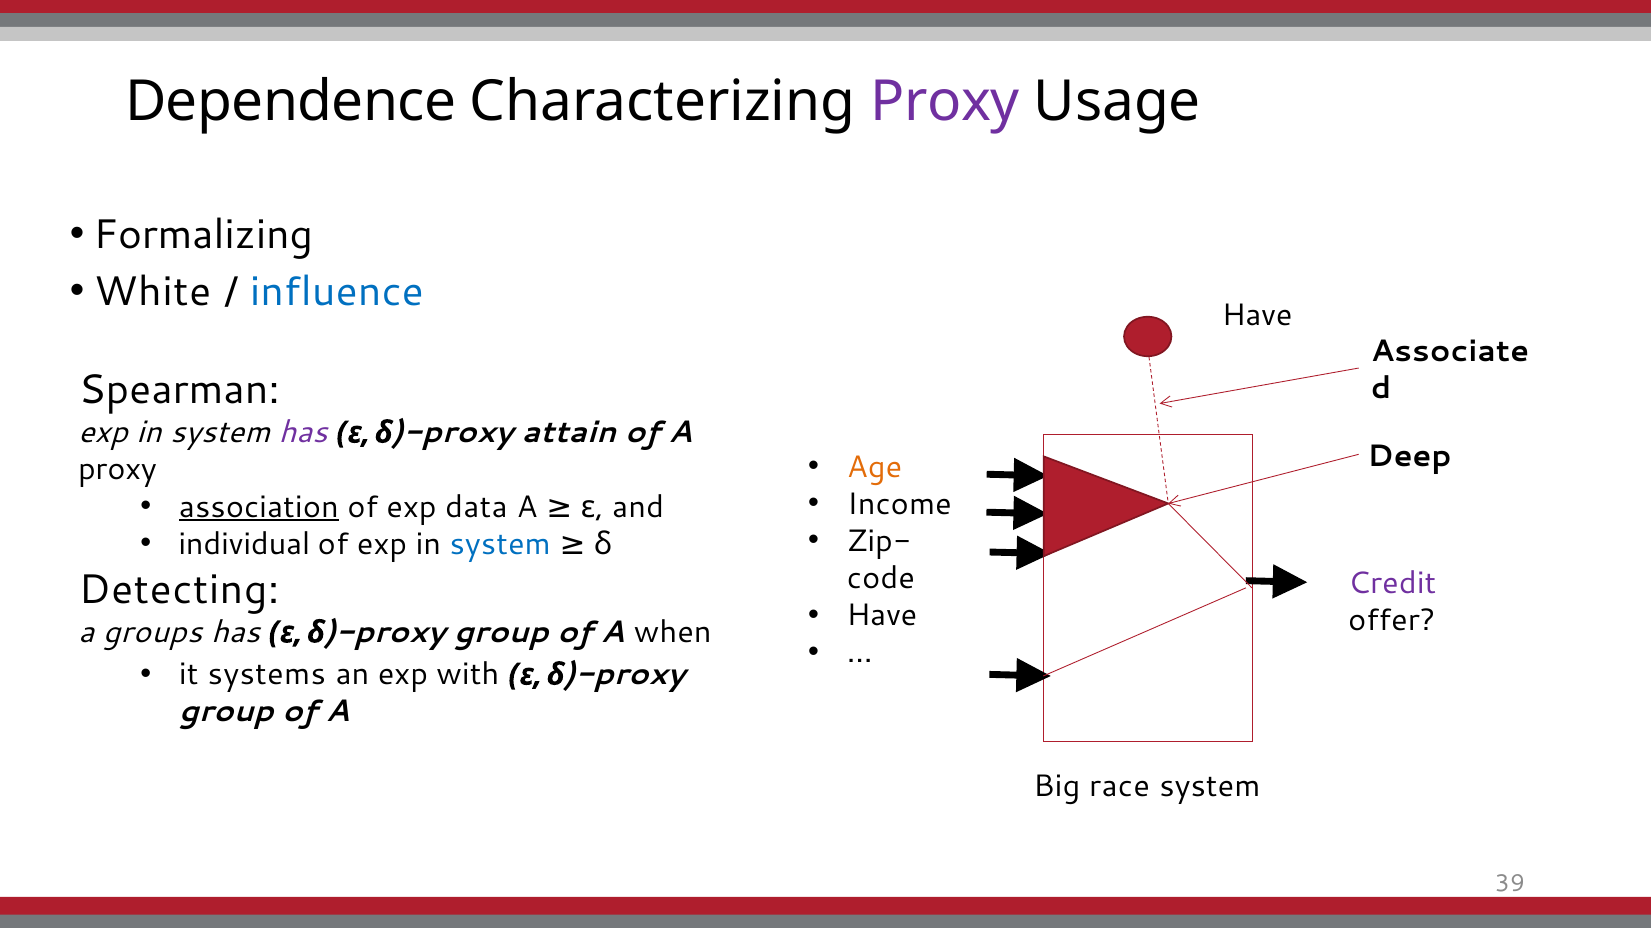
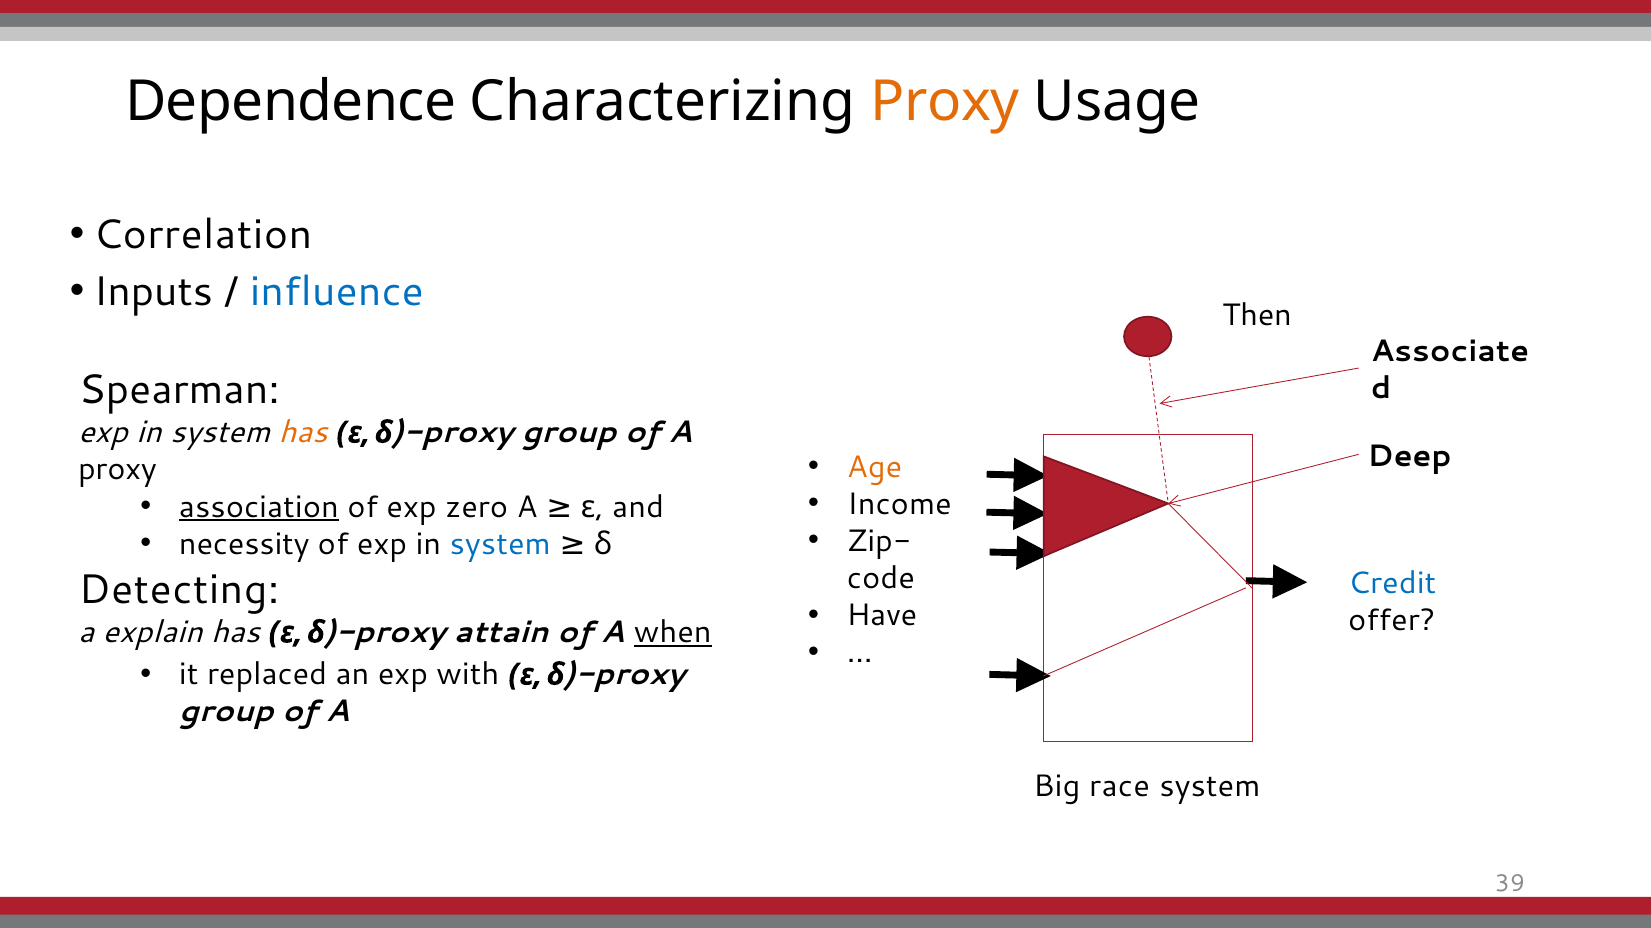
Proxy colour: purple -> orange (945, 102)
Formalizing: Formalizing -> Correlation (203, 235)
White: White -> Inputs (153, 292)
Have: Have -> Then (1257, 315)
has colour: purple -> orange (303, 433)
attain: attain -> group (569, 433)
data: data -> zero (477, 507)
individual: individual -> necessity (244, 544)
Credit colour: purple -> blue (1392, 583)
groups: groups -> explain (153, 633)
group: group -> attain (501, 633)
when underline: none -> present (673, 633)
systems: systems -> replaced (267, 675)
